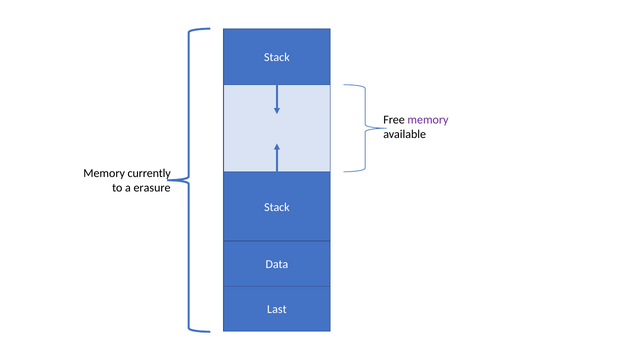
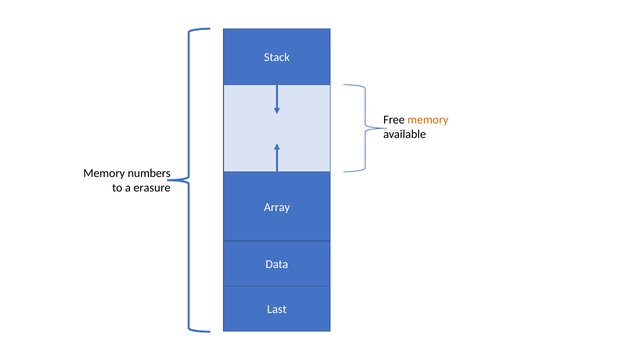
memory colour: purple -> orange (428, 120)
currently: currently -> numbers (149, 173)
Stack: Stack -> Array (277, 207)
